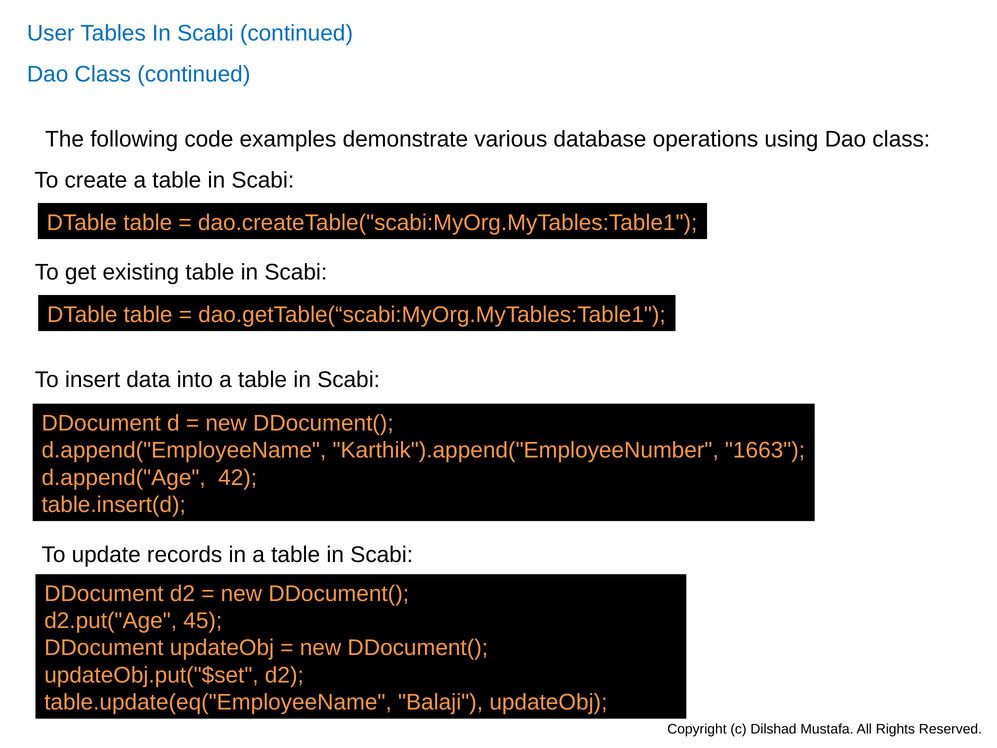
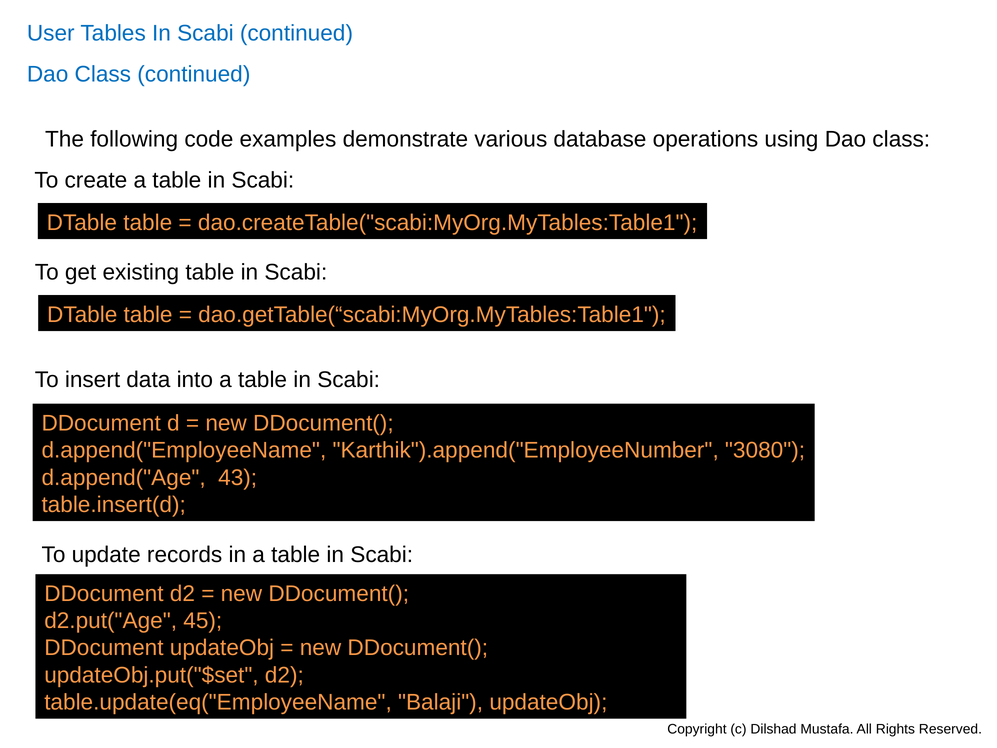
1663: 1663 -> 3080 (765, 450)
42: 42 -> 43 (238, 477)
